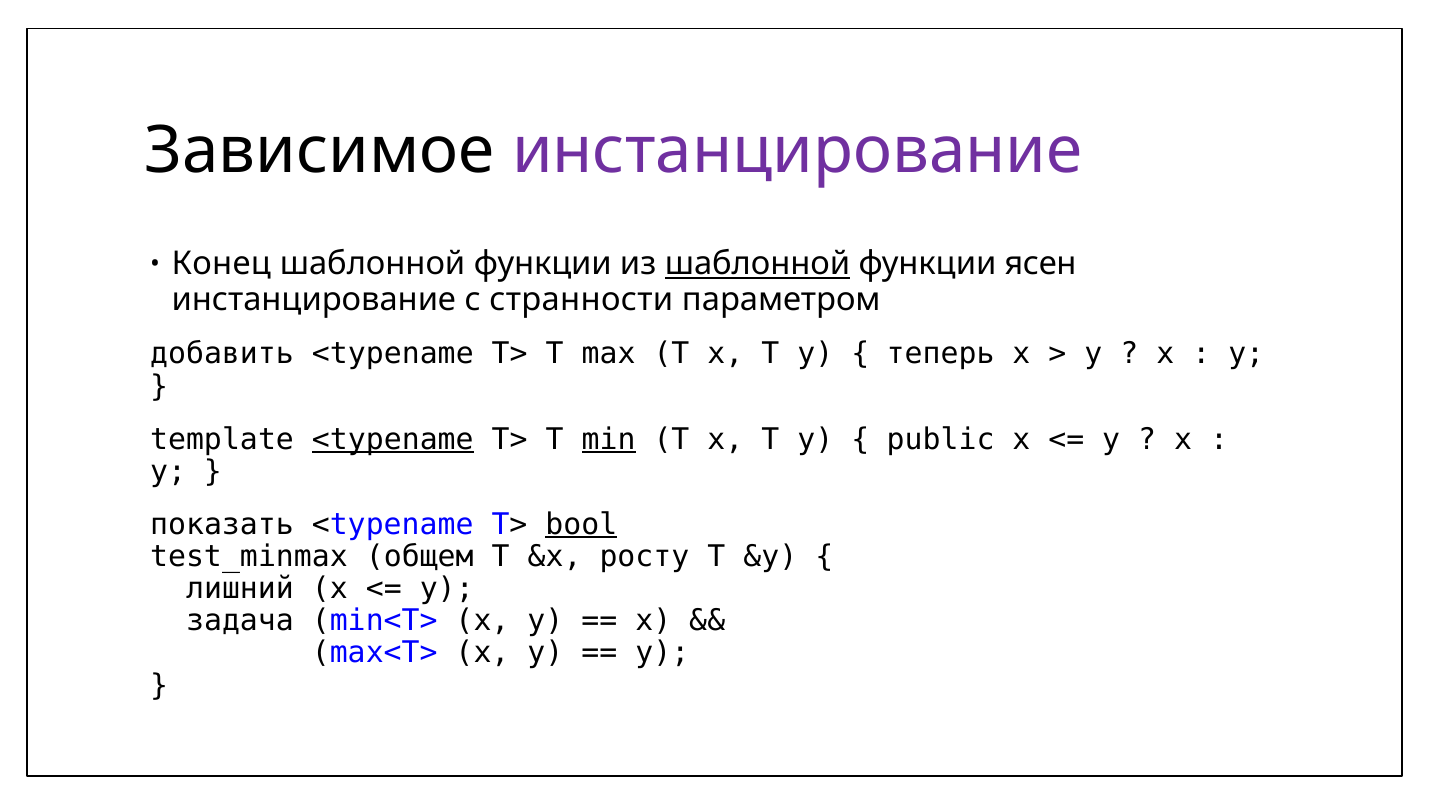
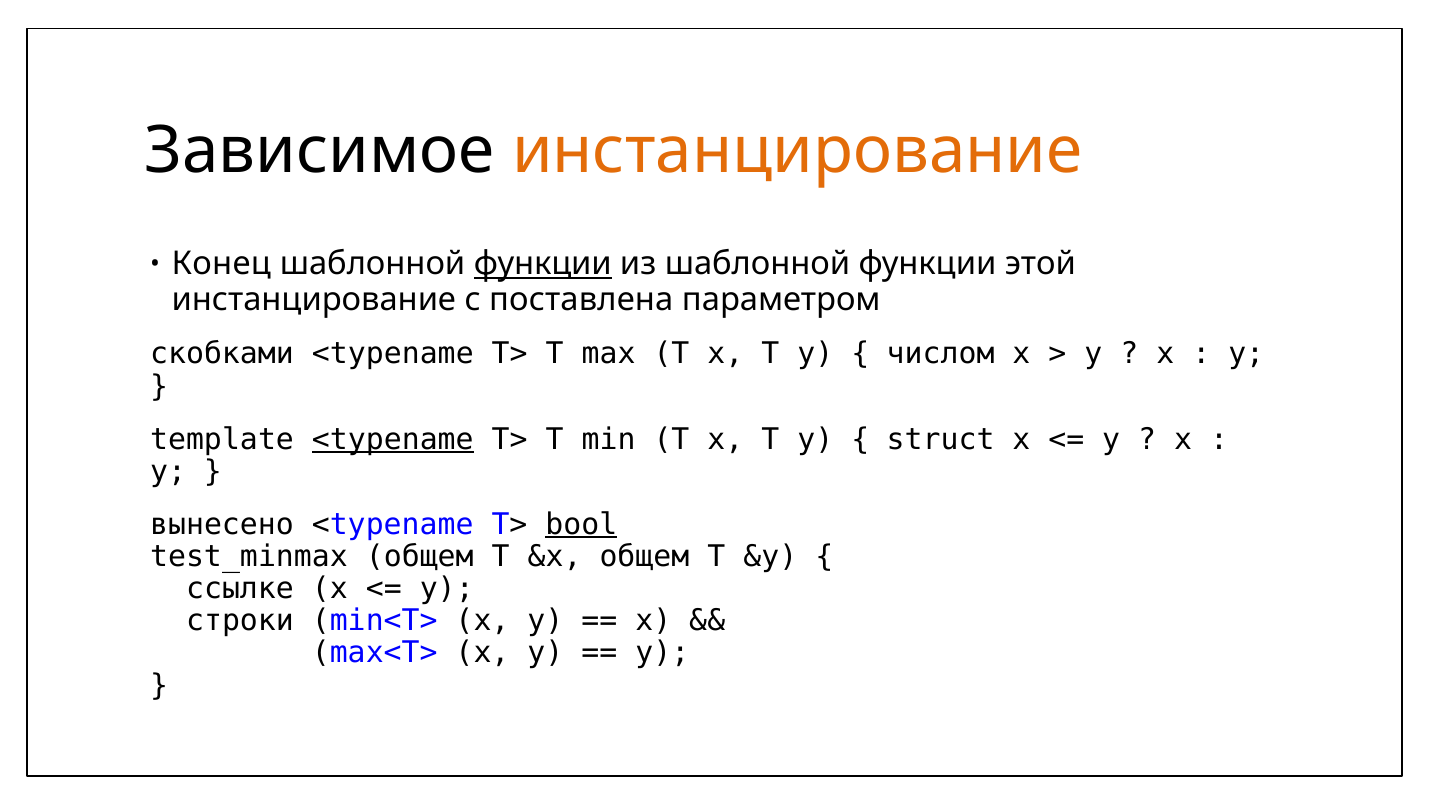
инстанцирование colour: purple -> orange (797, 151)
функции underline: none -> present (543, 264)
шаблонной underline: present -> none (757, 264)
ясен: ясен -> этой (1040, 264)
странности: странности -> поставлена (581, 300)
добавить: добавить -> скобками (222, 354)
теперь: теперь -> числом (941, 354)
min underline: present -> none (609, 439)
public: public -> struct (941, 439)
показать: показать -> вынесено (222, 525)
&x росту: росту -> общем (644, 557)
лишний: лишний -> ссылке (240, 589)
задача: задача -> строки (240, 621)
